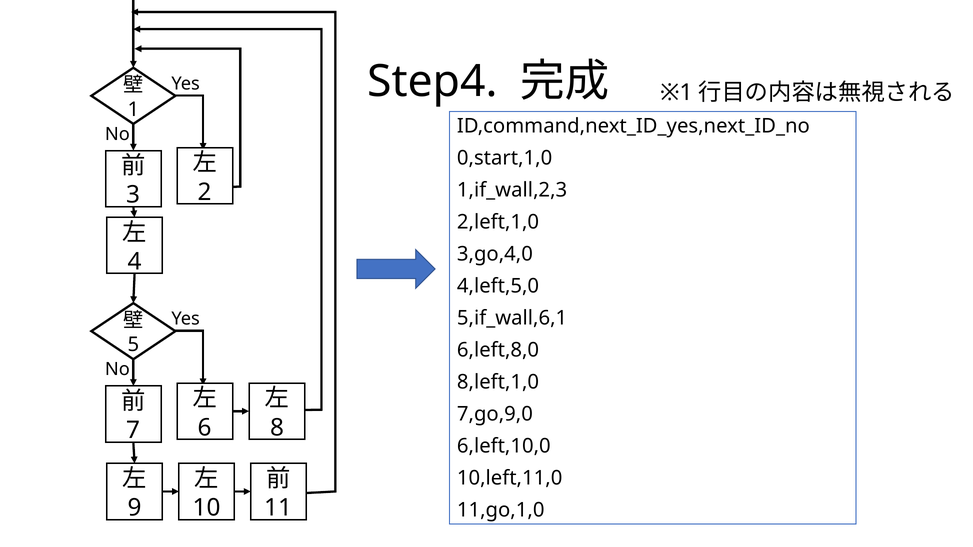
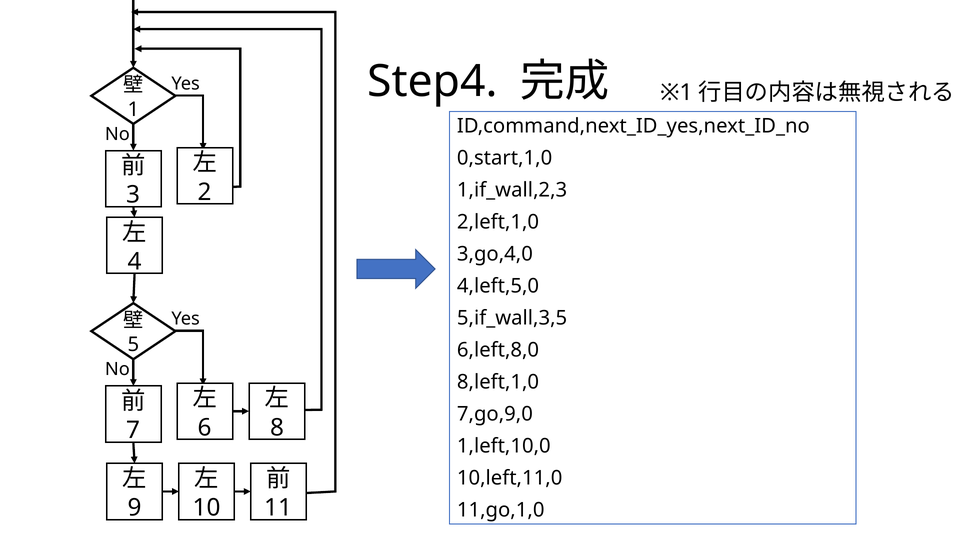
5,if_wall,6,1: 5,if_wall,6,1 -> 5,if_wall,3,5 (512, 318)
6,left,10,0: 6,left,10,0 -> 1,left,10,0 (504, 446)
